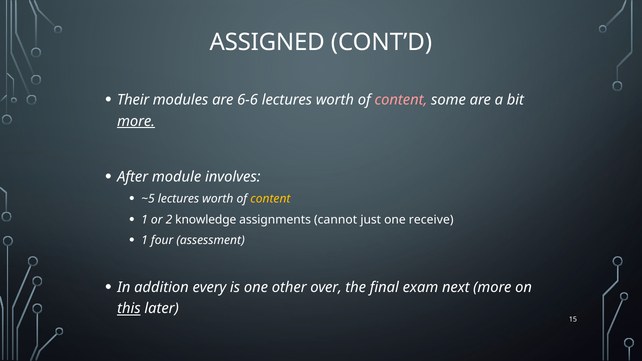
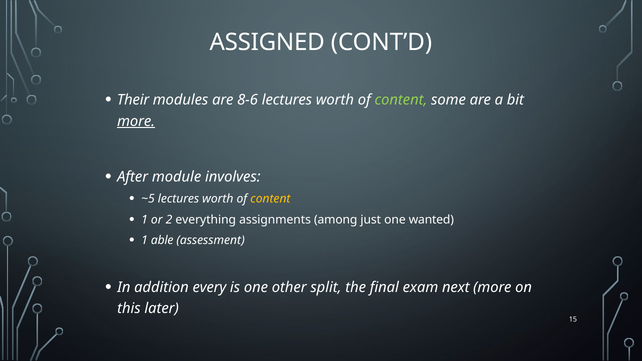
6-6: 6-6 -> 8-6 (248, 100)
content colour: pink -> light green (401, 100)
knowledge: knowledge -> everything (206, 220)
cannot: cannot -> among (336, 220)
receive: receive -> wanted (431, 220)
four: four -> able (162, 240)
over: over -> split (326, 287)
this underline: present -> none (129, 309)
